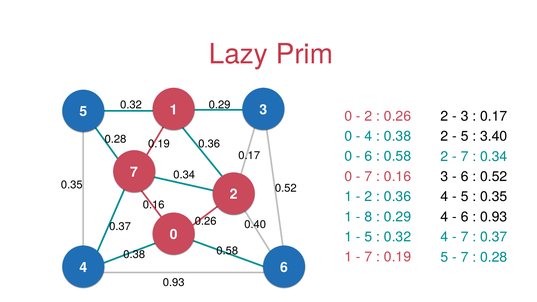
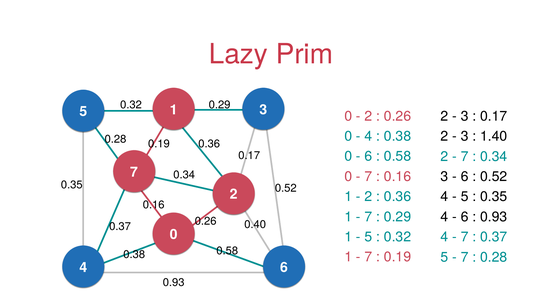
5: 5 -> 3 (465, 136)
3.40: 3.40 -> 1.40 (494, 136)
8: 8 -> 7 (368, 217)
